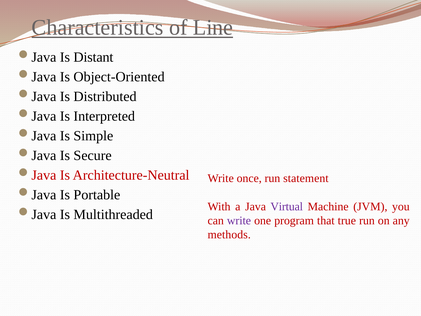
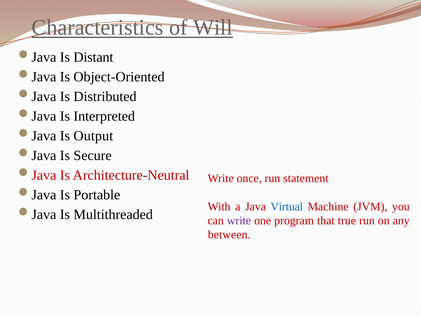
Line: Line -> Will (213, 27)
Simple: Simple -> Output (93, 136)
Virtual colour: purple -> blue (287, 206)
methods: methods -> between (229, 234)
